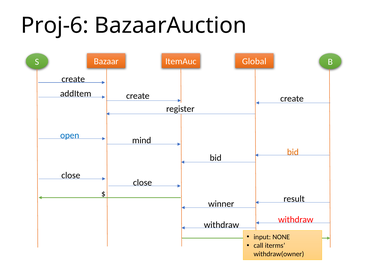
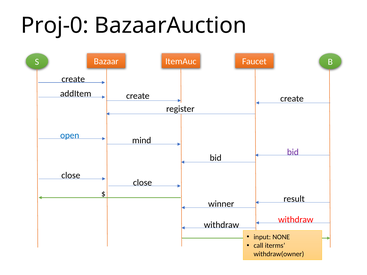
Proj-6: Proj-6 -> Proj-0 (55, 26)
Global: Global -> Faucet (254, 61)
bid colour: orange -> purple (293, 152)
